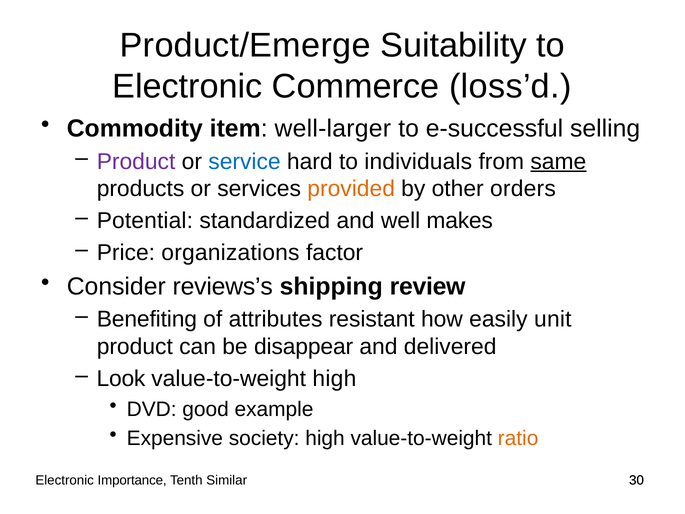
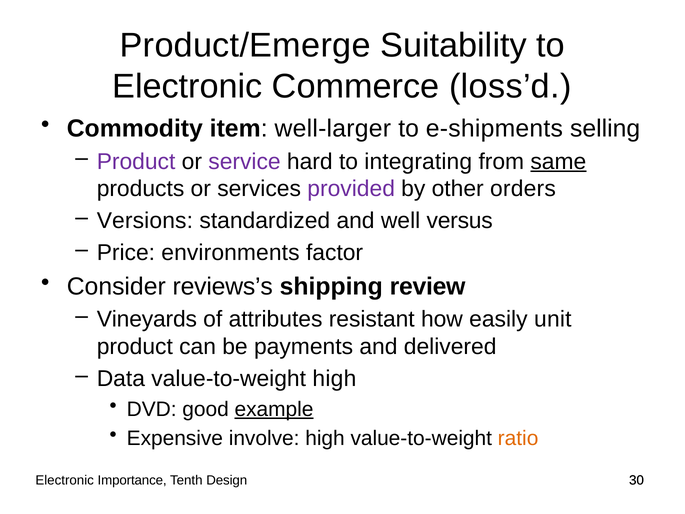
e-successful: e-successful -> e-shipments (494, 128)
service colour: blue -> purple (244, 161)
individuals: individuals -> integrating (418, 161)
provided colour: orange -> purple (351, 189)
Potential: Potential -> Versions (145, 221)
makes: makes -> versus (460, 221)
organizations: organizations -> environments (230, 253)
Benefiting: Benefiting -> Vineyards (147, 319)
disappear: disappear -> payments (304, 347)
Look: Look -> Data (121, 379)
example underline: none -> present (274, 409)
society: society -> involve (264, 438)
Similar: Similar -> Design (227, 480)
